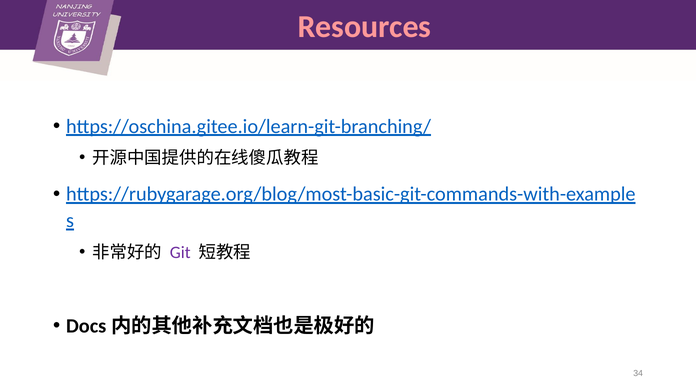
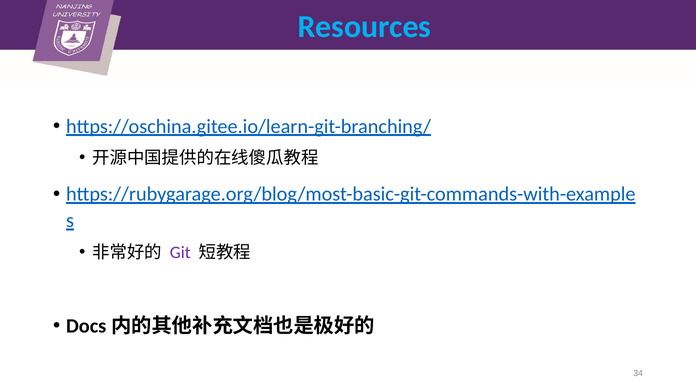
Resources colour: pink -> light blue (364, 27)
